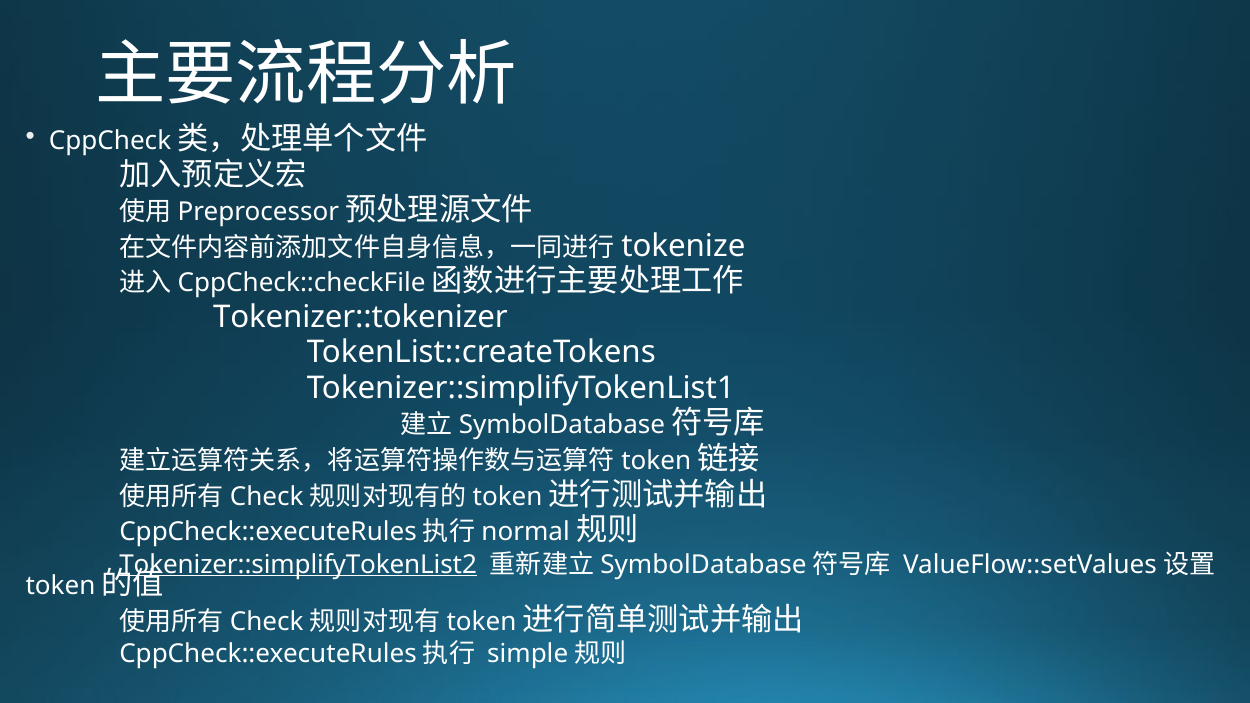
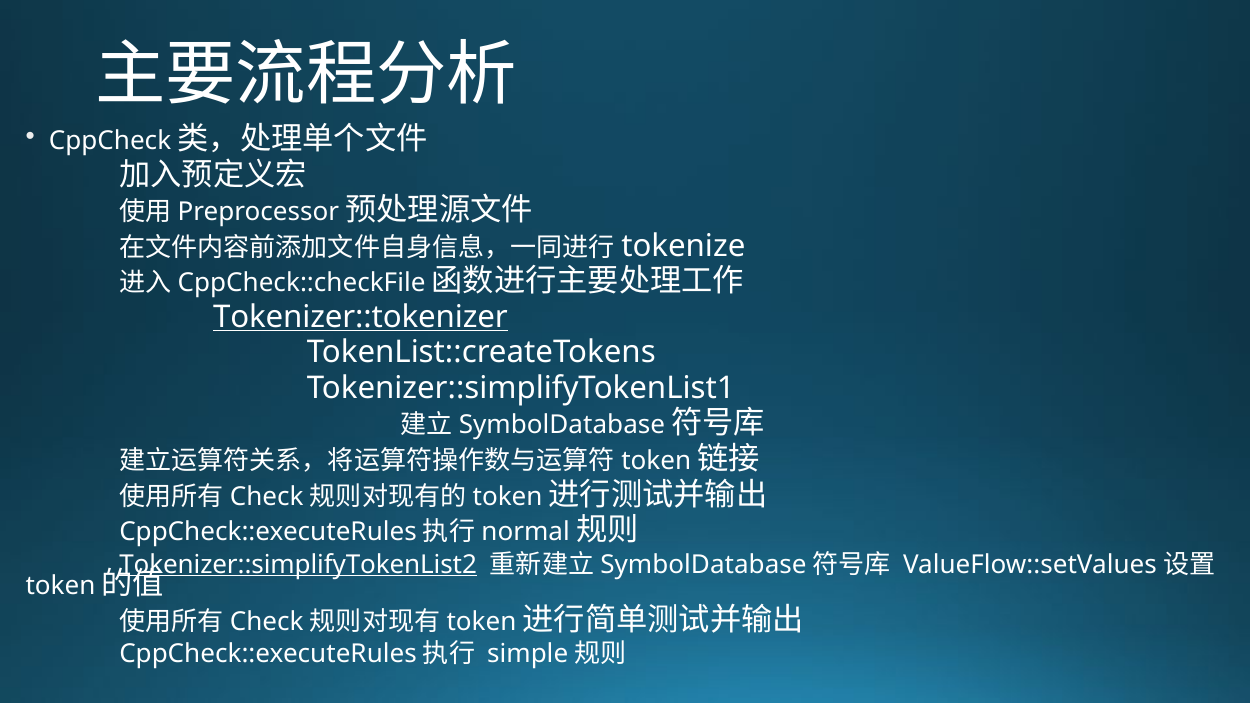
Tokenizer::tokenizer underline: none -> present (360, 317)
